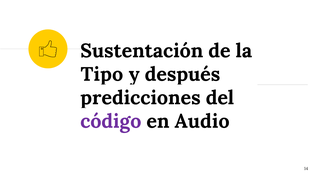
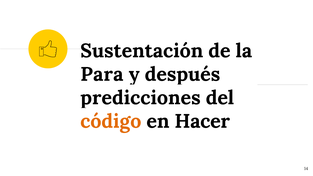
Tipo: Tipo -> Para (102, 74)
código colour: purple -> orange (111, 121)
Audio: Audio -> Hacer (202, 121)
